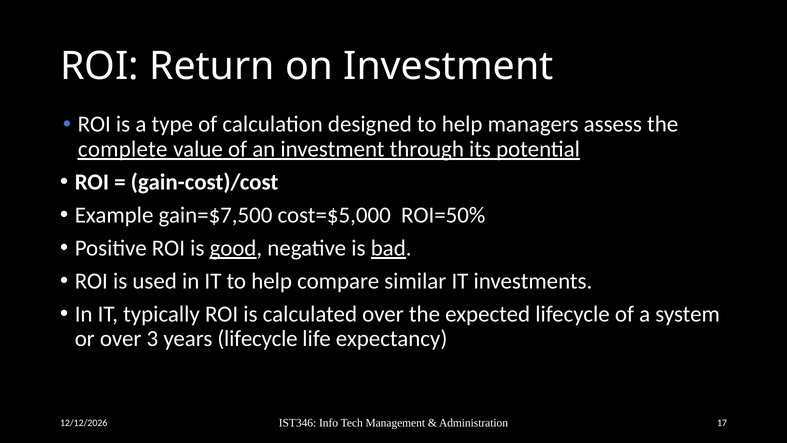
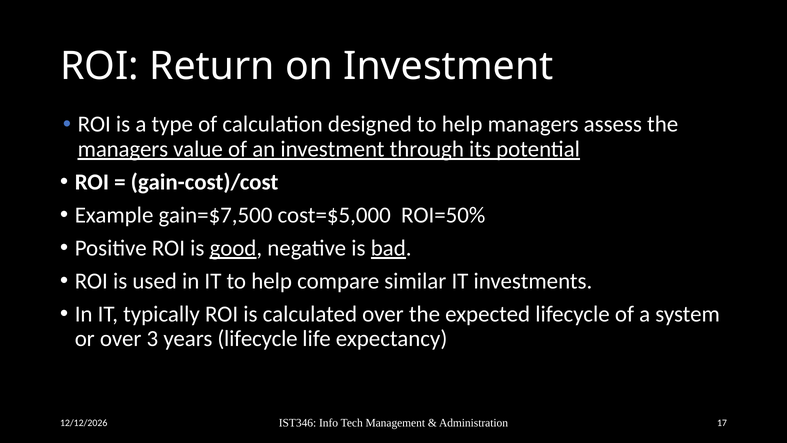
complete: complete -> managers (123, 149)
